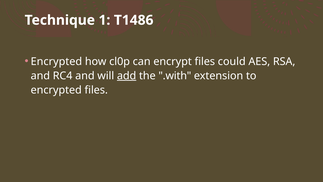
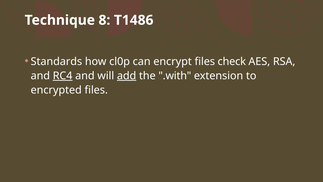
1: 1 -> 8 (104, 20)
Encrypted: Encrypted -> Standards (56, 61)
could: could -> check (232, 61)
RC4 underline: none -> present (63, 76)
